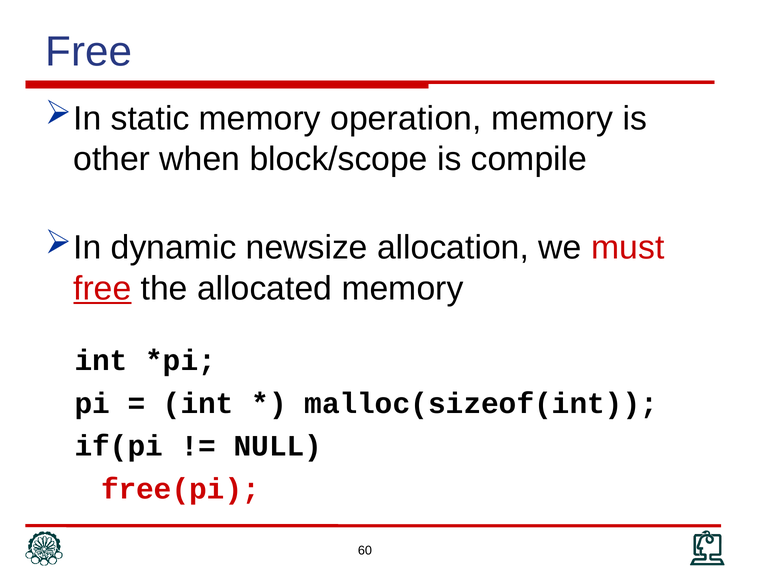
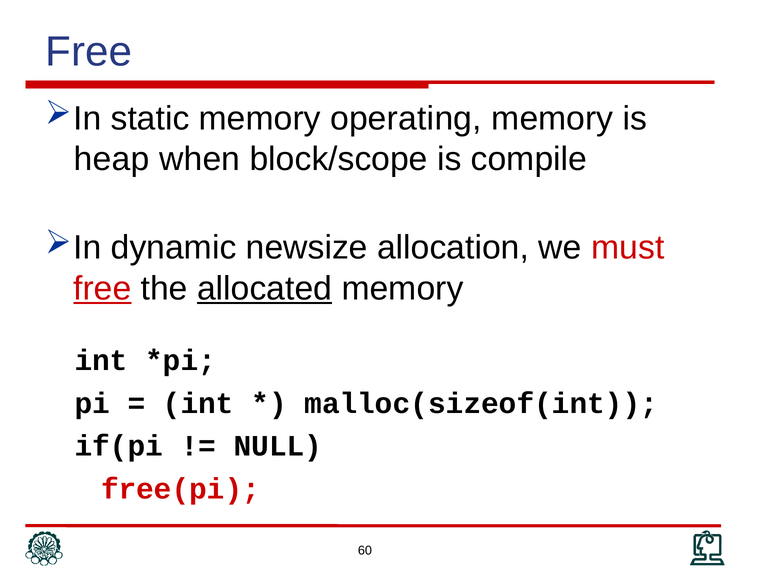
operation: operation -> operating (406, 118)
other: other -> heap (112, 159)
allocated underline: none -> present (265, 288)
